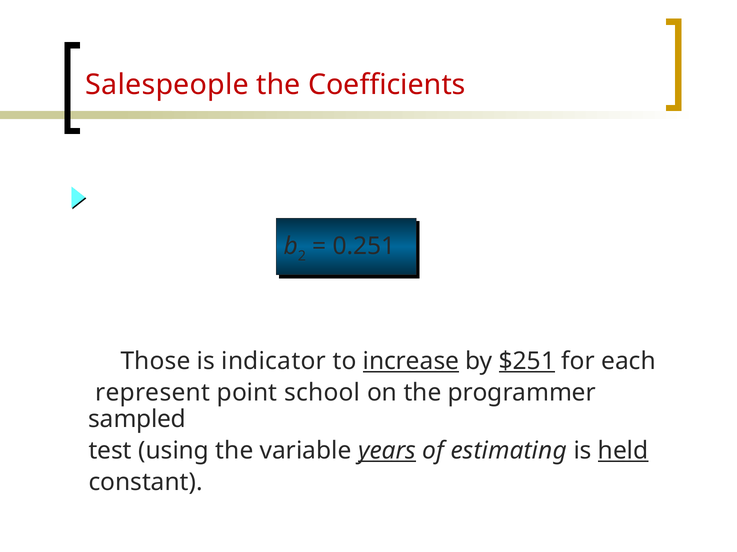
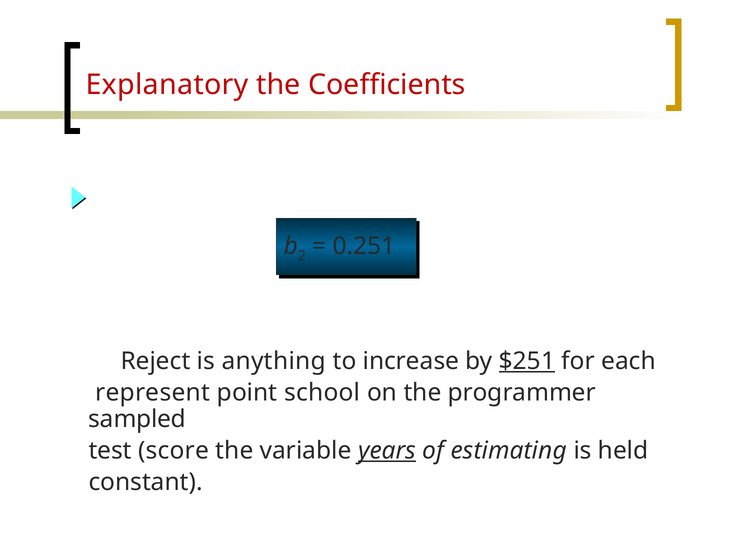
Salespeople: Salespeople -> Explanatory (167, 85)
Those: Those -> Reject (156, 362)
indicator: indicator -> anything (274, 362)
increase underline: present -> none (411, 362)
using: using -> score (174, 451)
held underline: present -> none (623, 451)
